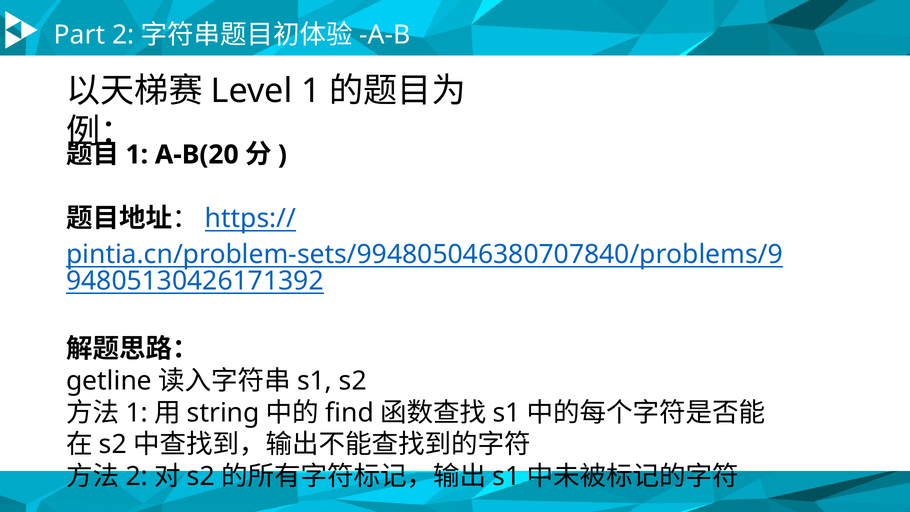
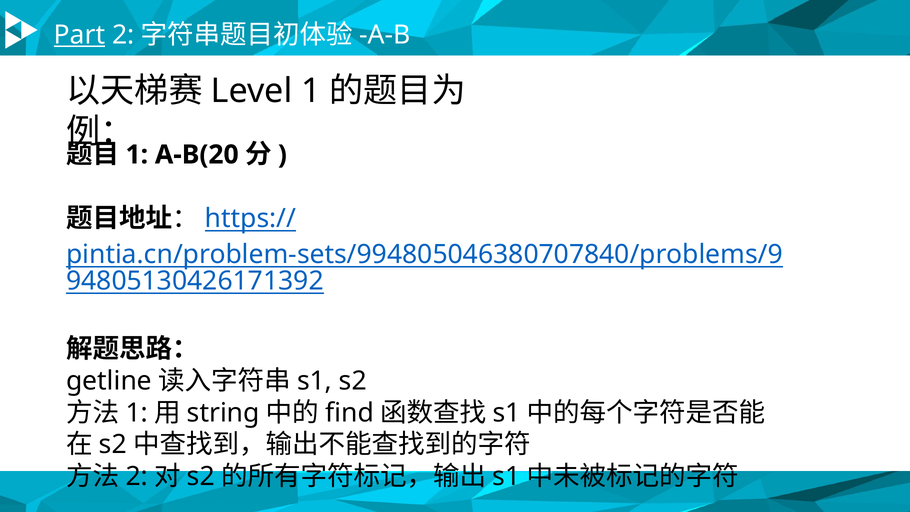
Part underline: none -> present (80, 35)
